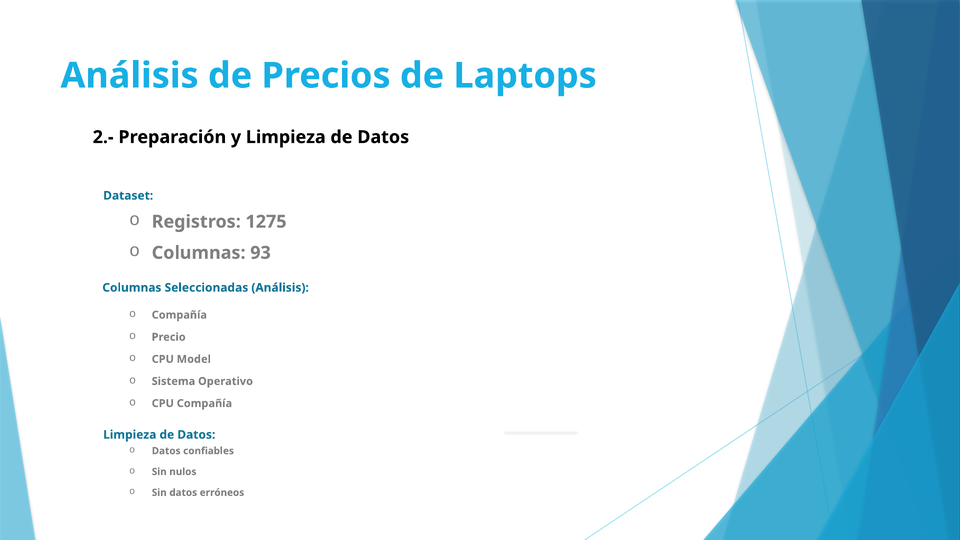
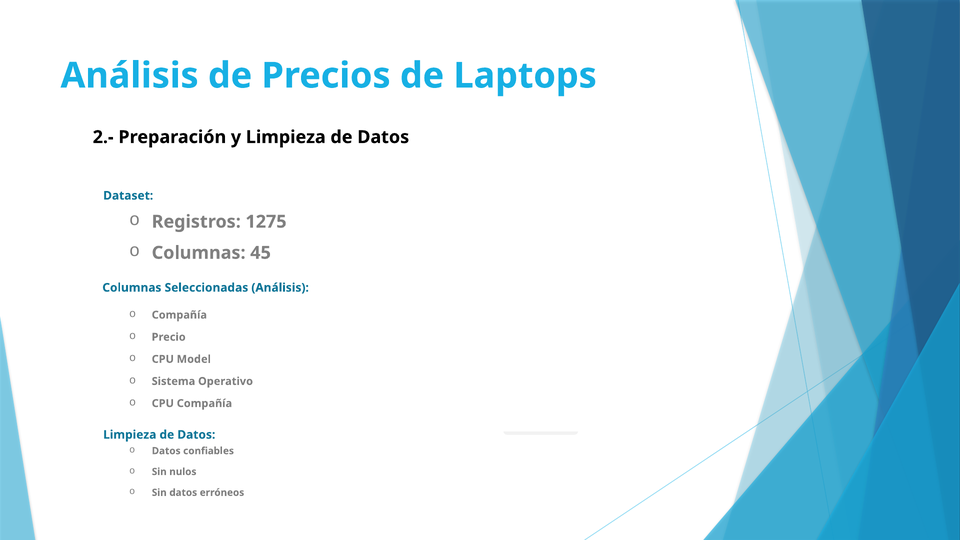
93: 93 -> 45 (261, 253)
